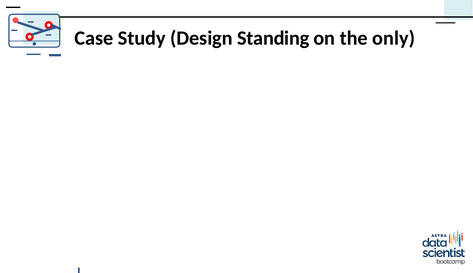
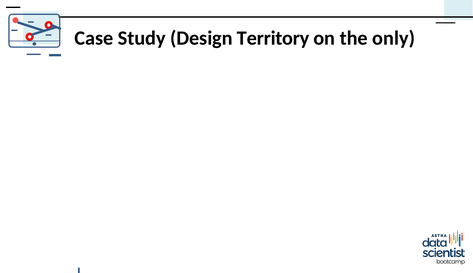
Standing: Standing -> Territory (273, 38)
